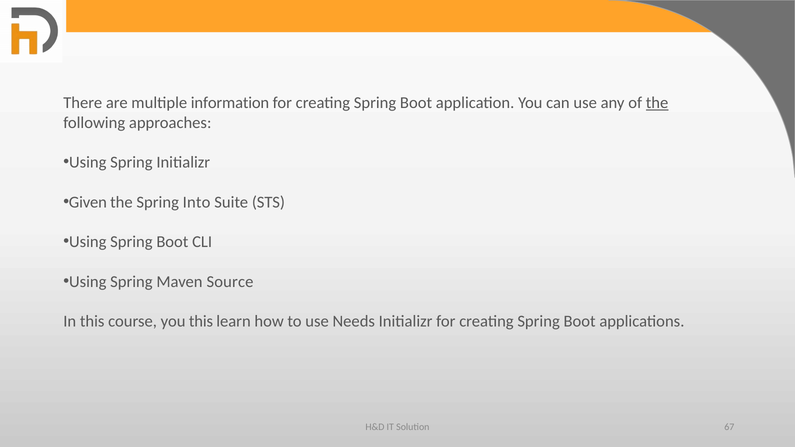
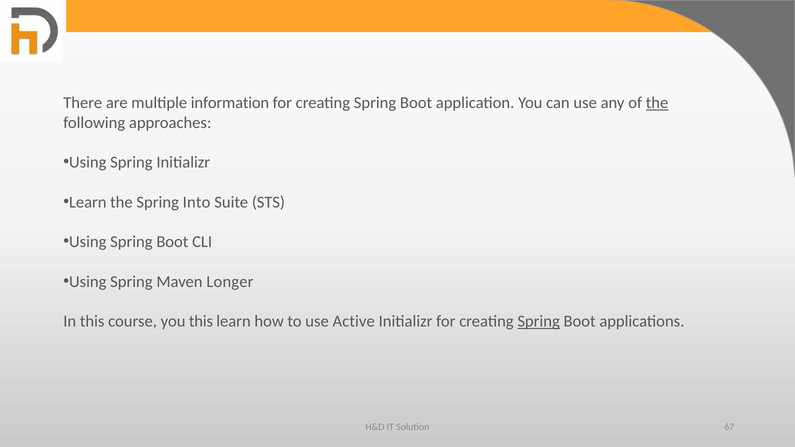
Given: Given -> Learn (88, 202)
Source: Source -> Longer (230, 282)
Needs: Needs -> Active (354, 322)
Spring underline: none -> present (539, 322)
